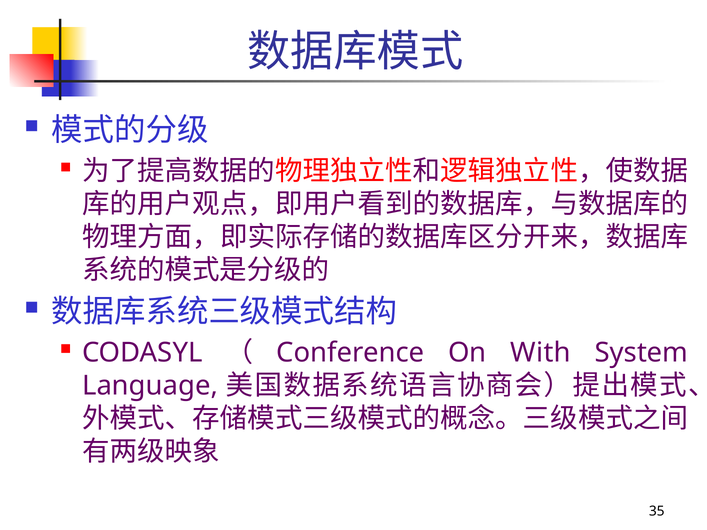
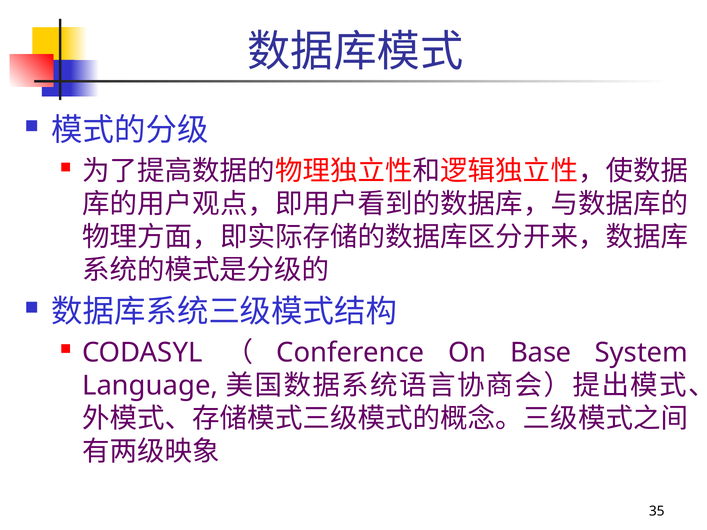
With: With -> Base (541, 353)
